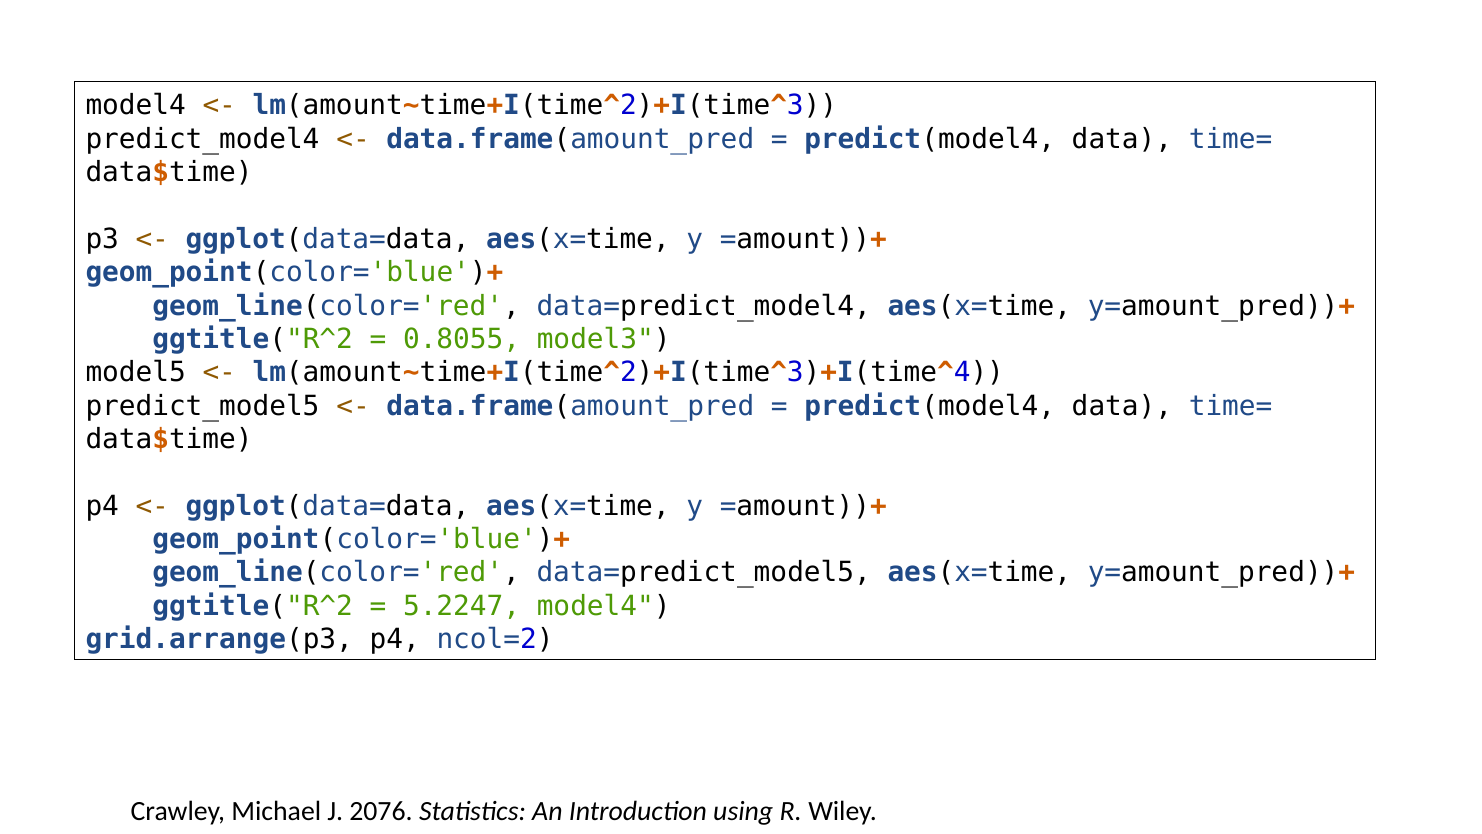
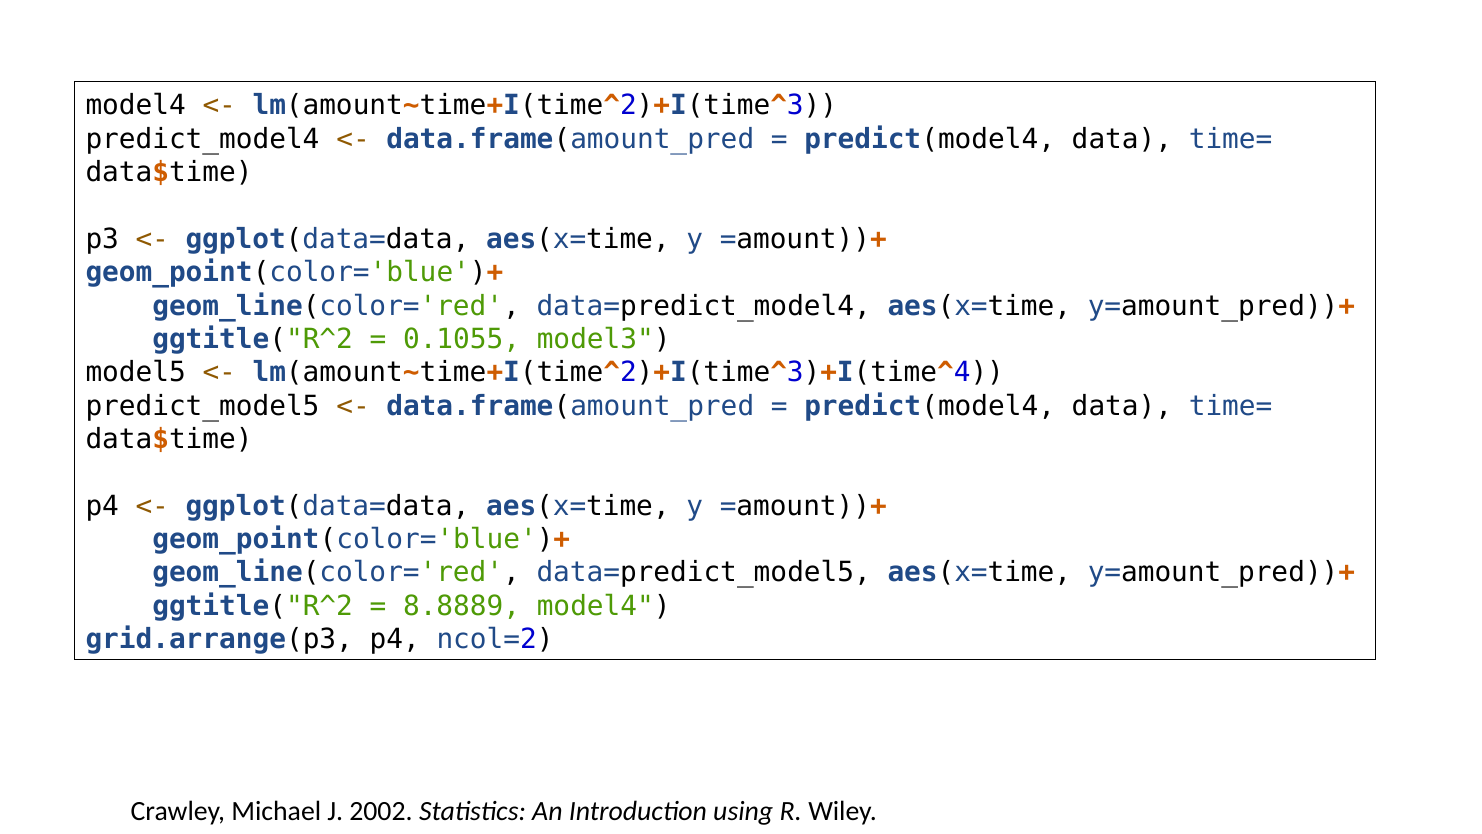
0.8055: 0.8055 -> 0.1055 (462, 339)
5.2247: 5.2247 -> 8.8889 (462, 606)
2076: 2076 -> 2002 (381, 811)
